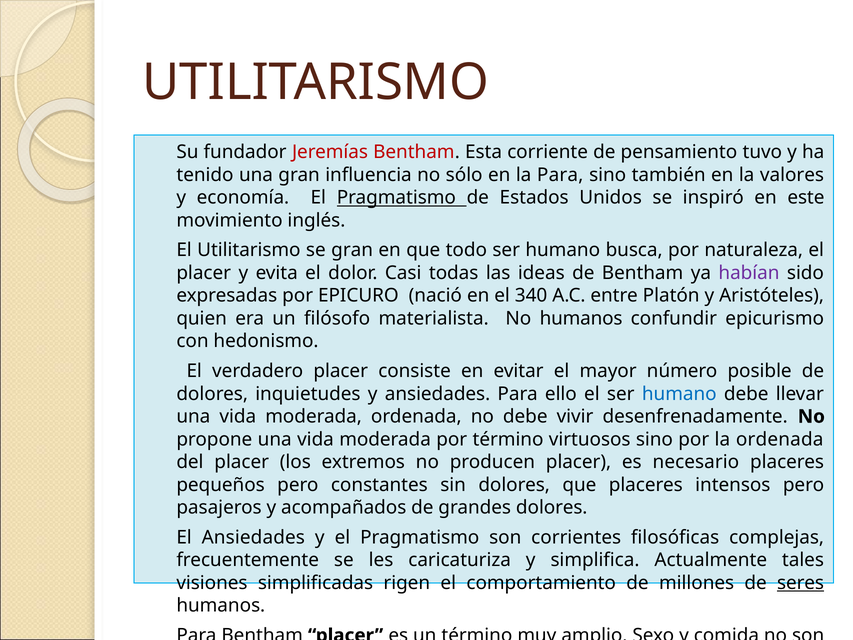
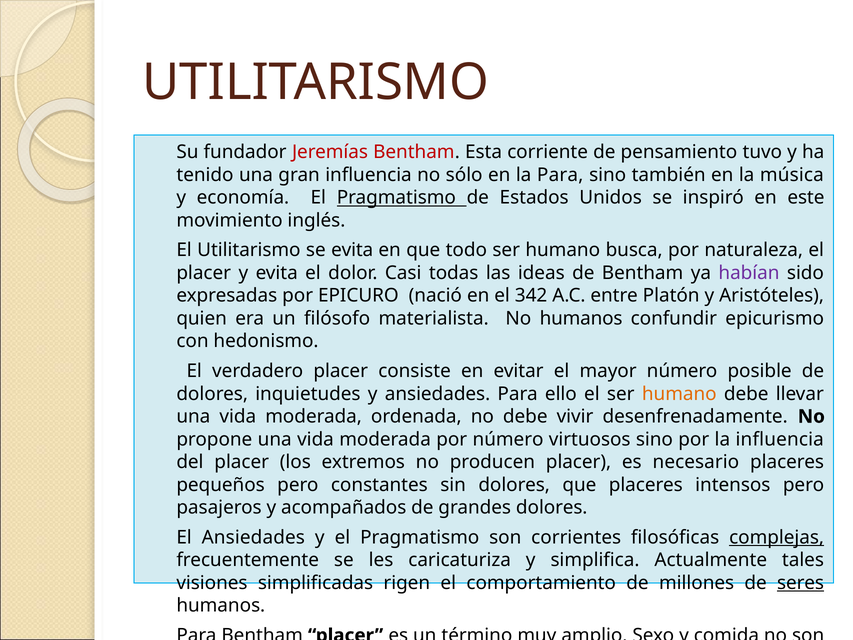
valores: valores -> música (792, 175)
se gran: gran -> evita (352, 250)
340: 340 -> 342 (531, 296)
humano colour: blue -> orange (679, 394)
por término: término -> número (508, 439)
la ordenada: ordenada -> influencia (780, 439)
complejas underline: none -> present (777, 537)
